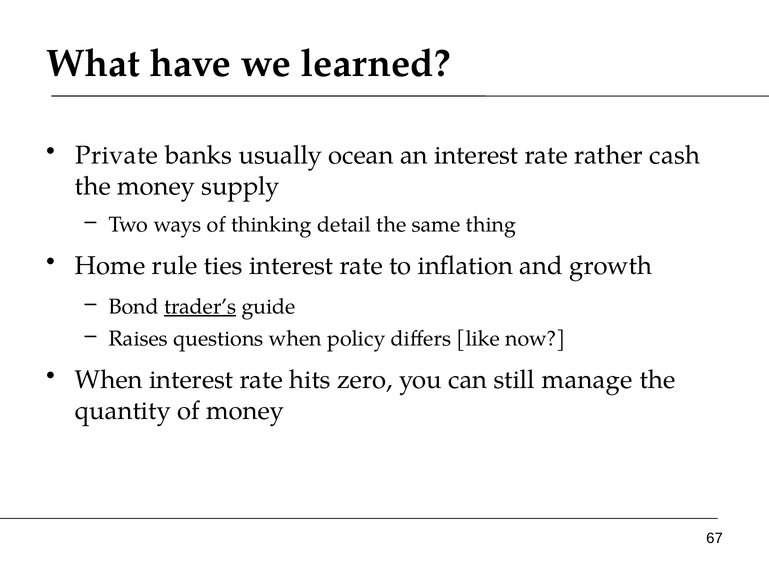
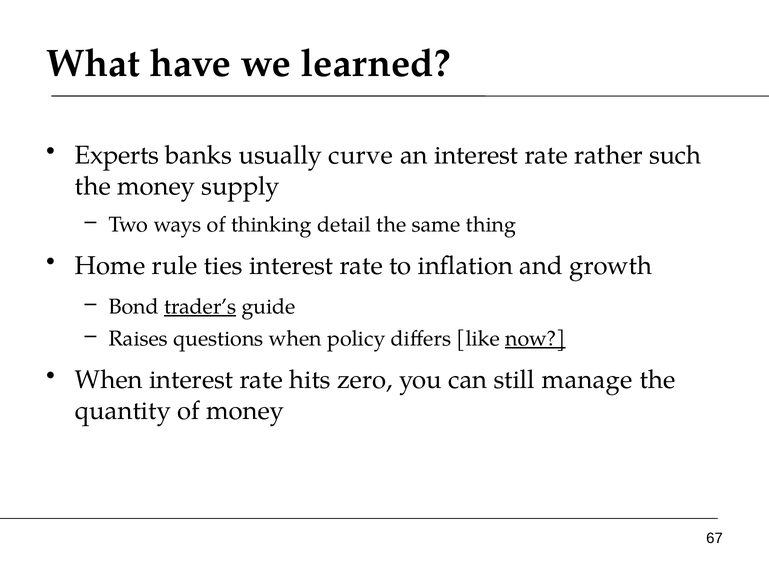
Private: Private -> Experts (117, 156)
ocean: ocean -> curve (361, 156)
cash: cash -> such (675, 156)
now underline: none -> present (535, 339)
